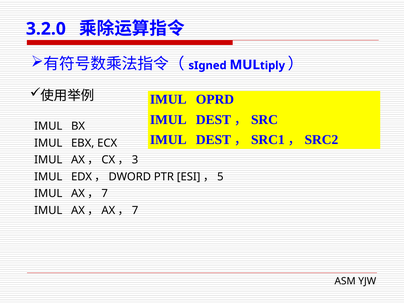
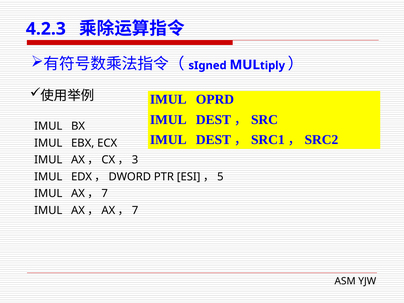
3.2.0: 3.2.0 -> 4.2.3 (46, 29)
